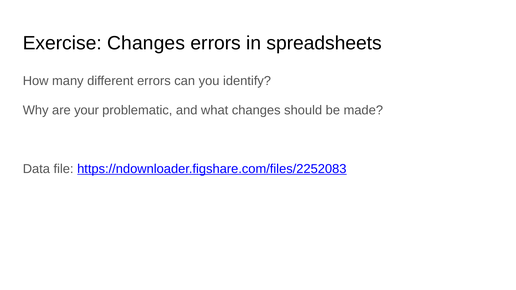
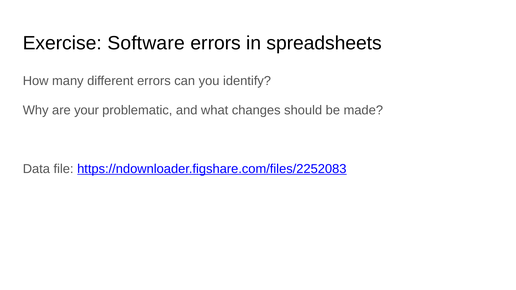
Exercise Changes: Changes -> Software (146, 43)
